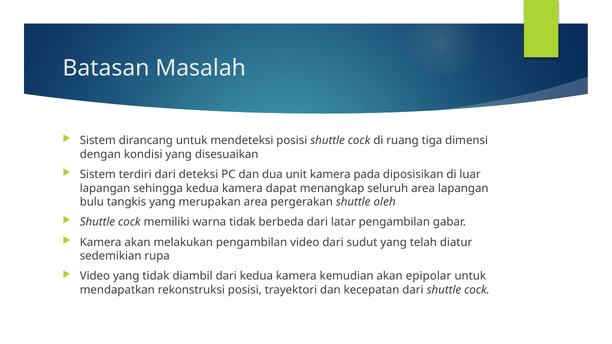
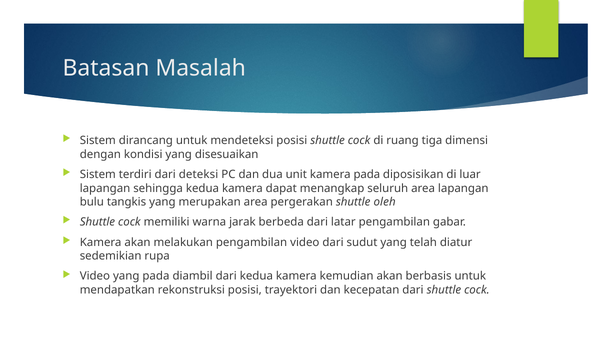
warna tidak: tidak -> jarak (242, 222)
yang tidak: tidak -> pada (156, 276)
epipolar: epipolar -> berbasis (429, 276)
